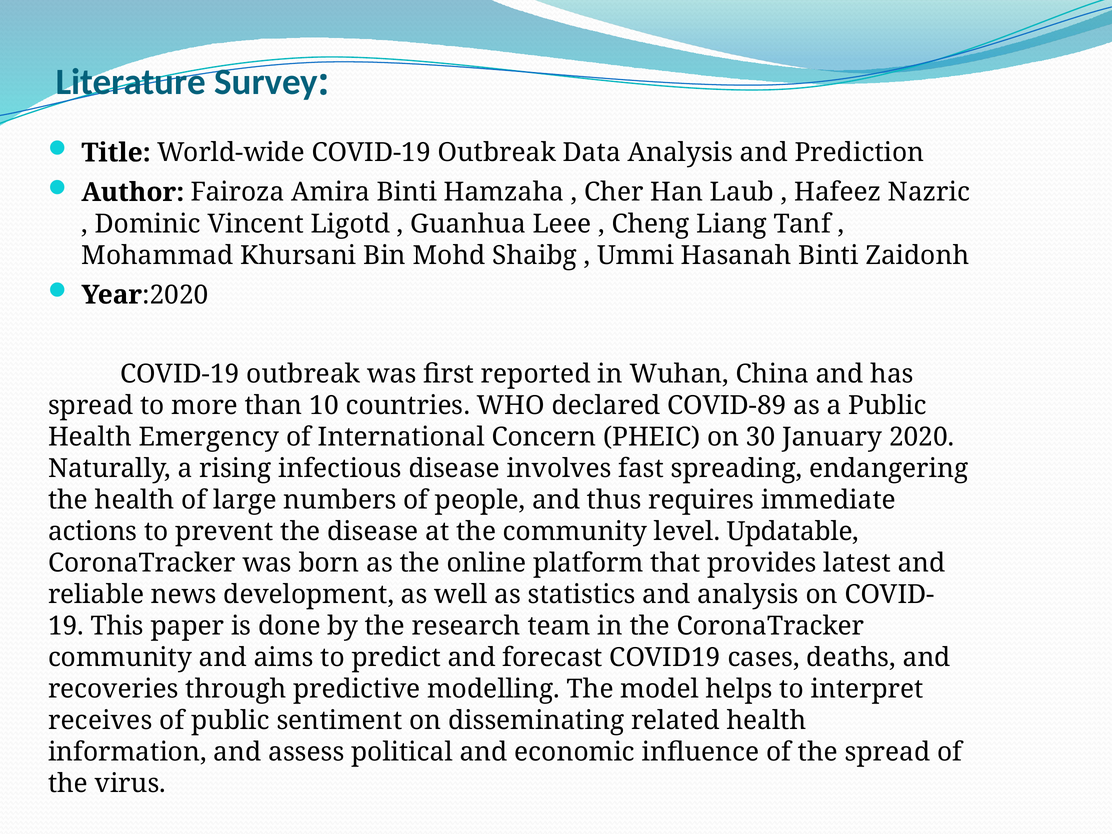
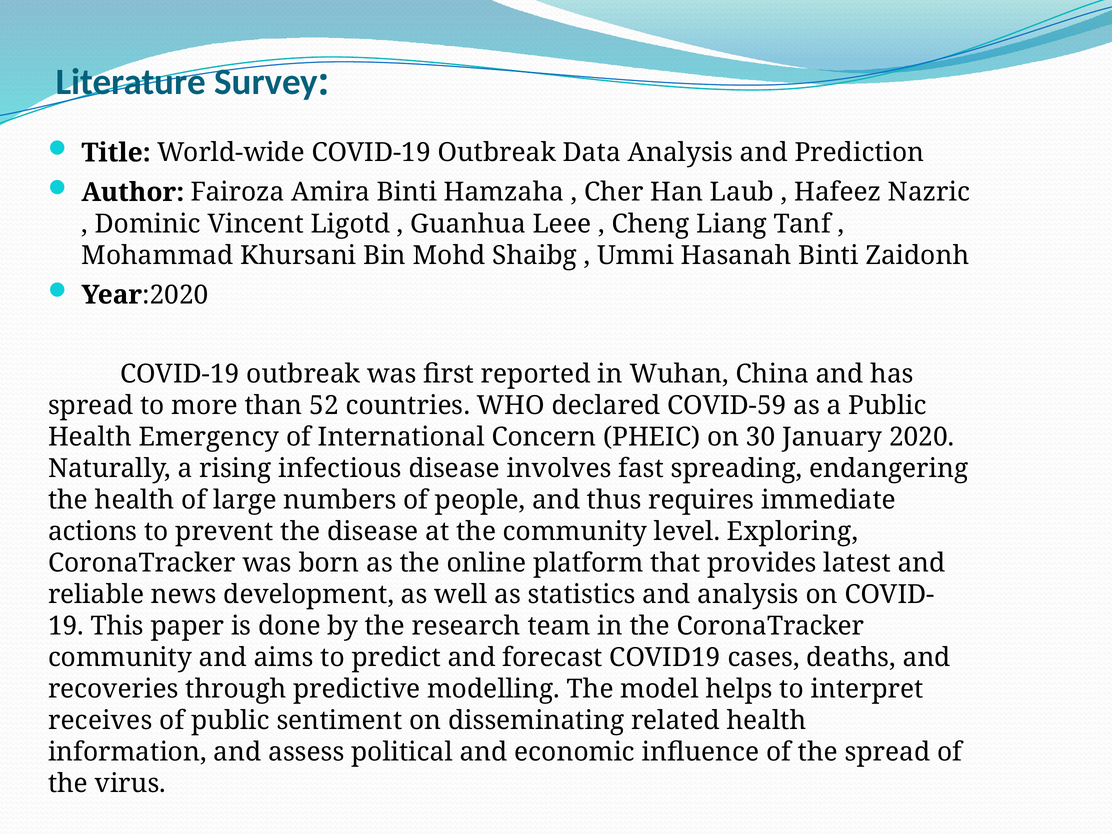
10: 10 -> 52 (324, 405)
COVID-89: COVID-89 -> COVID-59 (727, 405)
Updatable: Updatable -> Exploring (793, 532)
